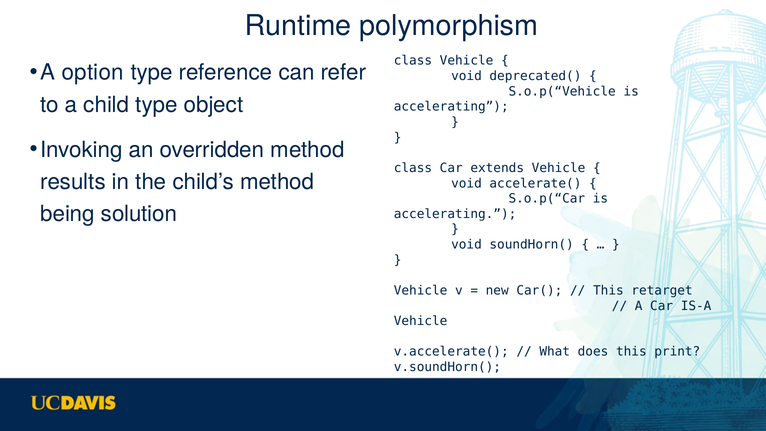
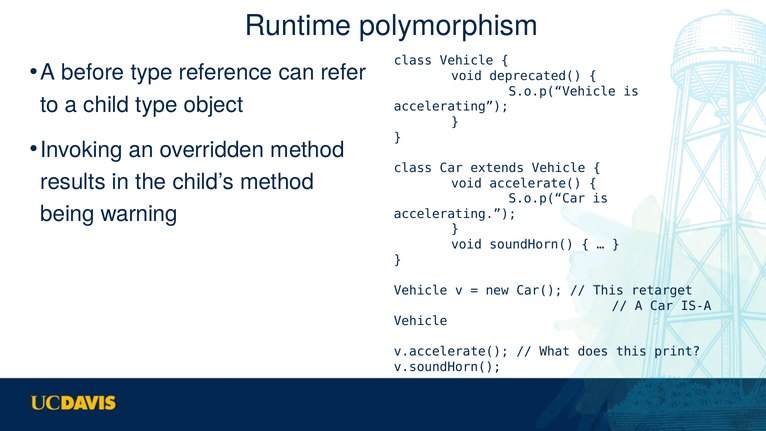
option: option -> before (93, 73)
solution: solution -> warning (139, 214)
